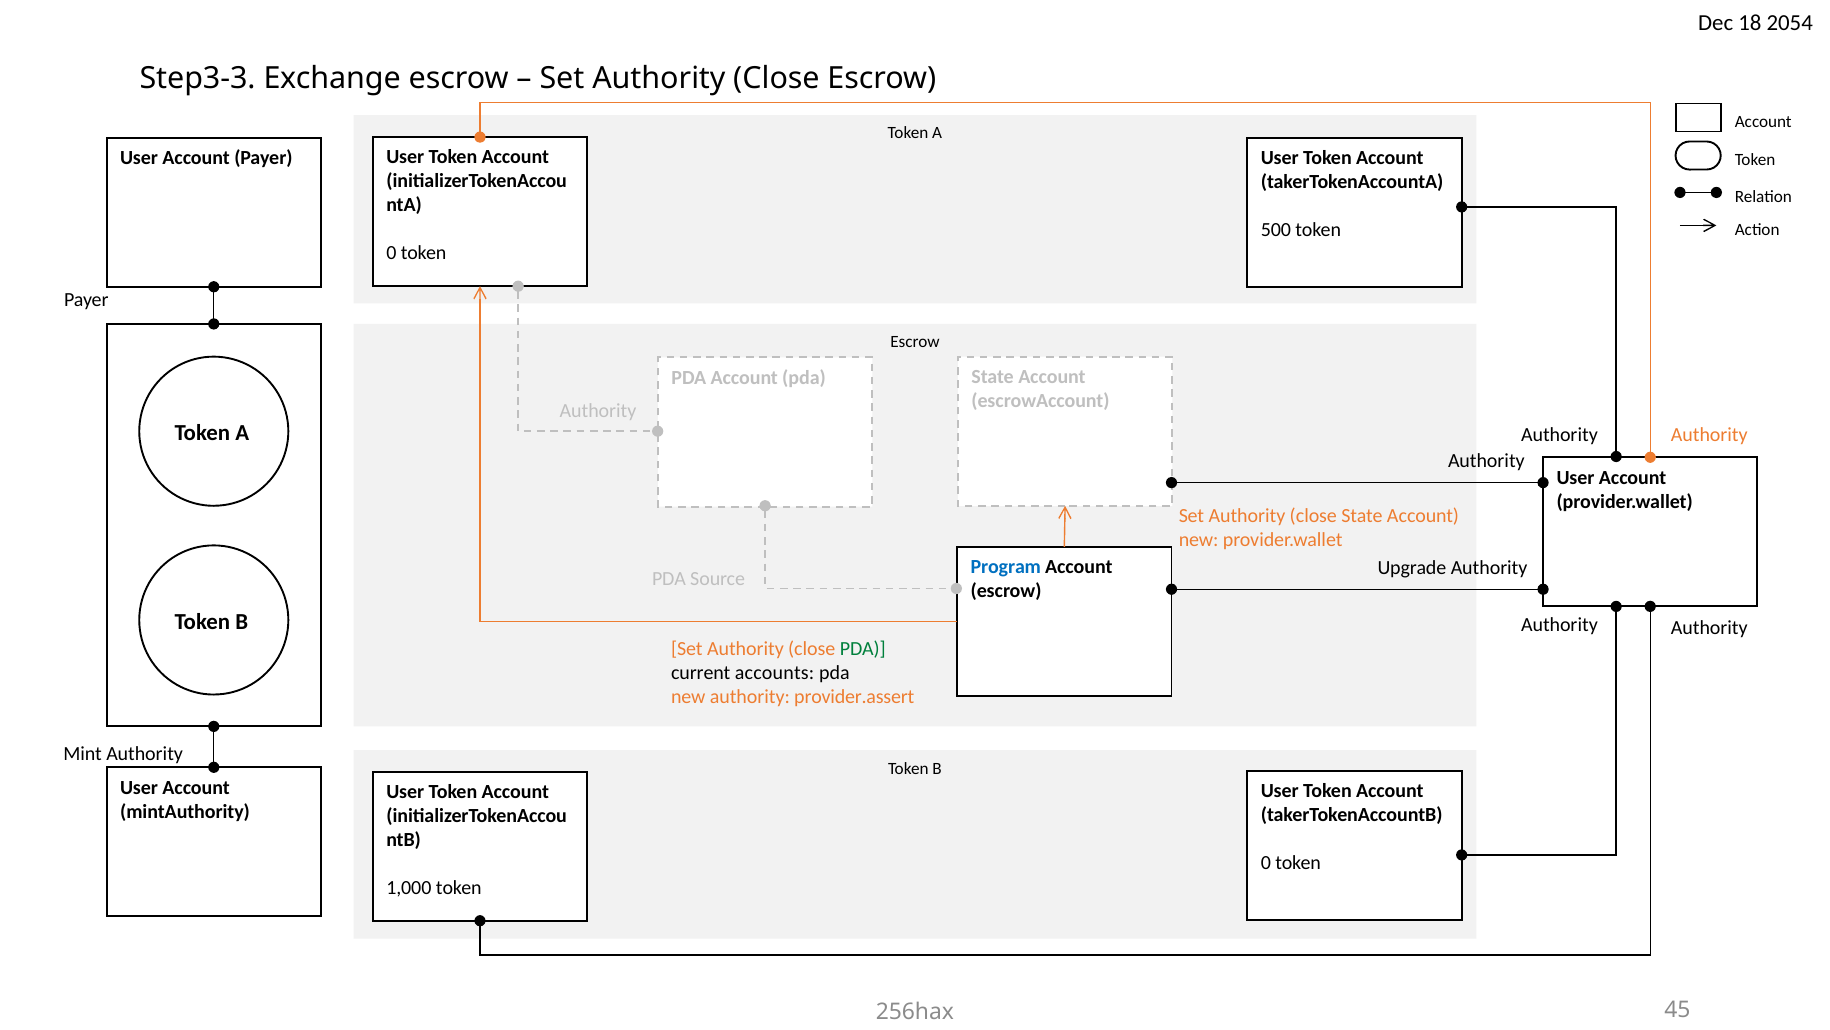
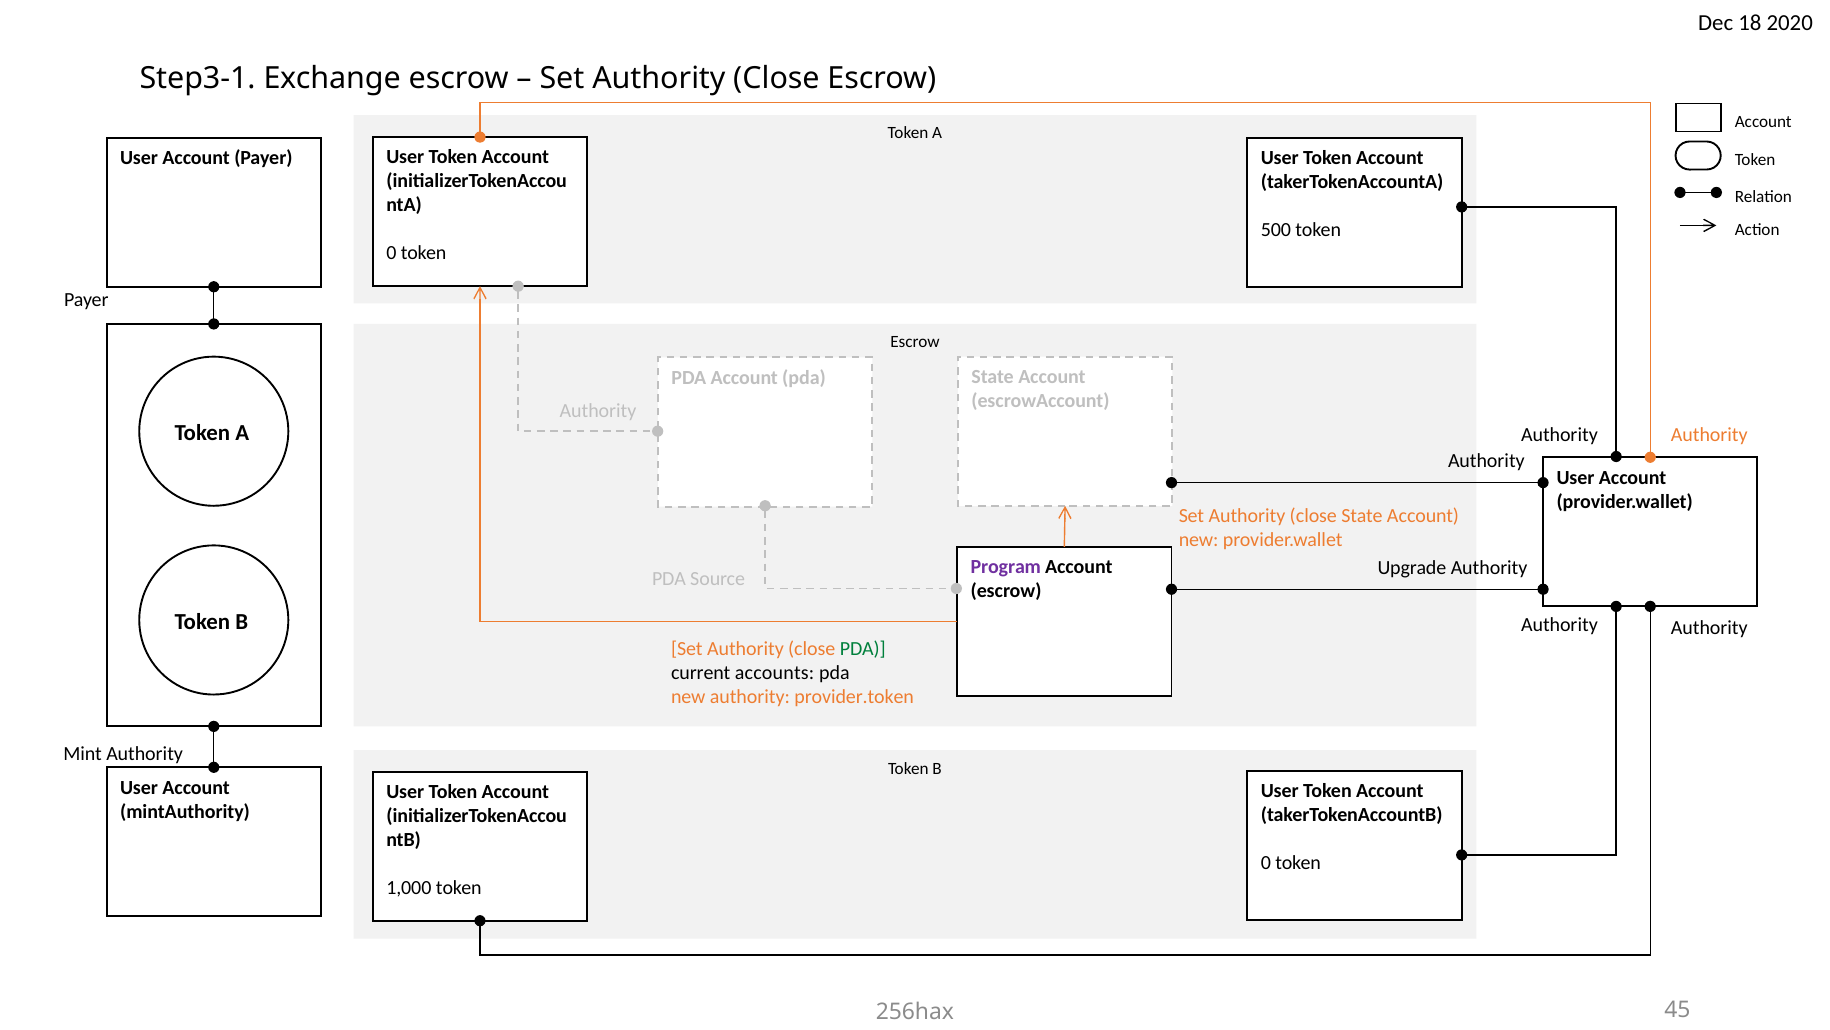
2054: 2054 -> 2020 (1790, 23)
Step3-3: Step3-3 -> Step3-1 (198, 78)
Program colour: blue -> purple (1006, 567)
provider.assert: provider.assert -> provider.token (854, 697)
